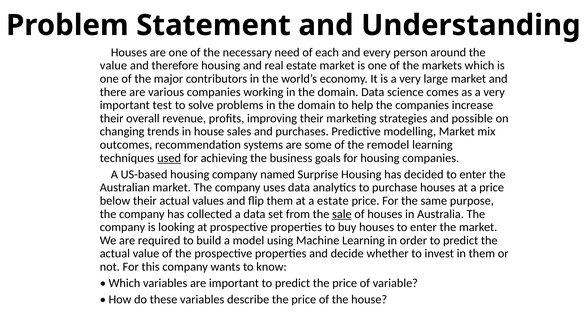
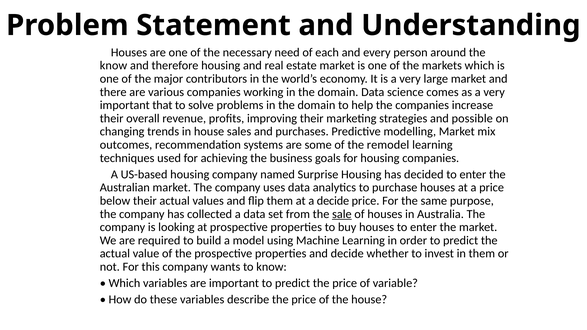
value: value -> know (113, 66)
test: test -> that (162, 105)
used underline: present -> none (169, 158)
a estate: estate -> decide (333, 201)
